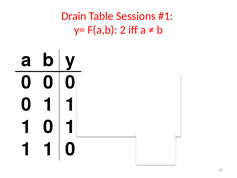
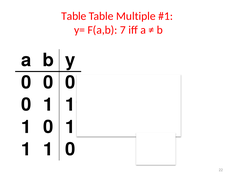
Drain: Drain -> Table (74, 16)
Sessions: Sessions -> Multiple (136, 16)
2: 2 -> 7 (123, 30)
